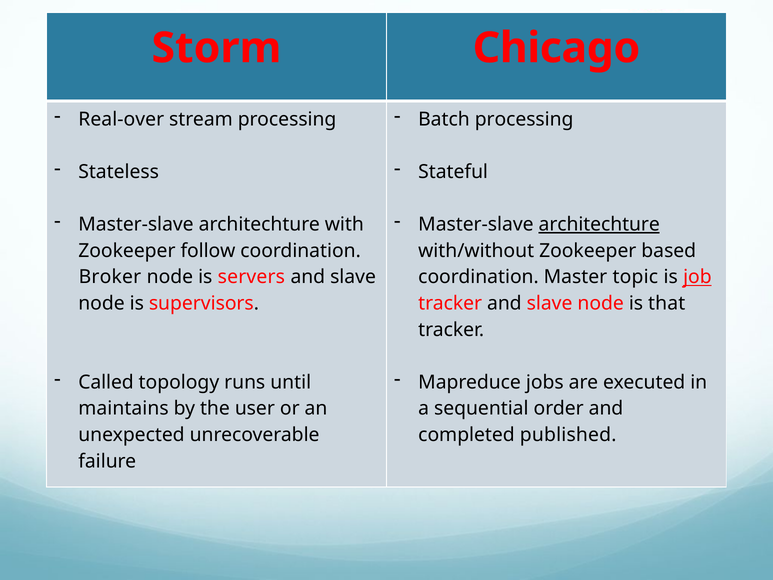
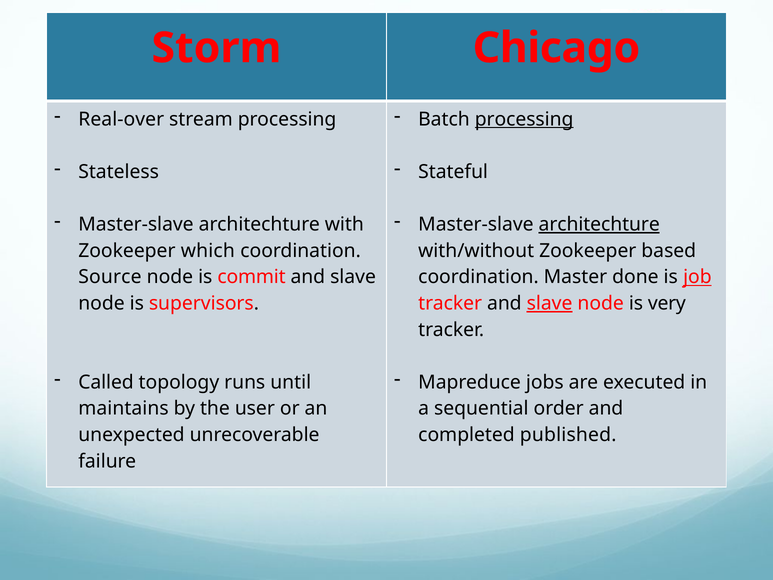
processing underline: none -> present (524, 119)
follow: follow -> which (208, 251)
Broker: Broker -> Source (110, 277)
servers: servers -> commit (252, 277)
topic: topic -> done (635, 277)
slave underline: none -> present (550, 303)
that: that -> very (667, 303)
